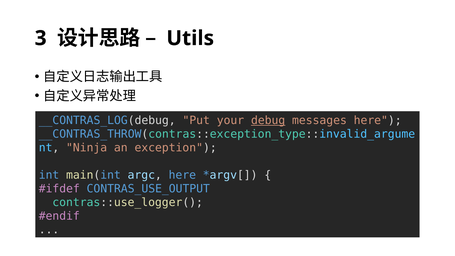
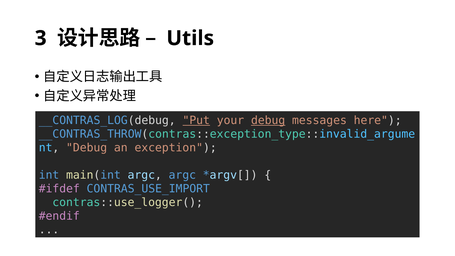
Put underline: none -> present (196, 120)
Ninja: Ninja -> Debug (87, 148)
argc here: here -> argc (182, 175)
CONTRAS_USE_OUTPUT: CONTRAS_USE_OUTPUT -> CONTRAS_USE_IMPORT (148, 189)
